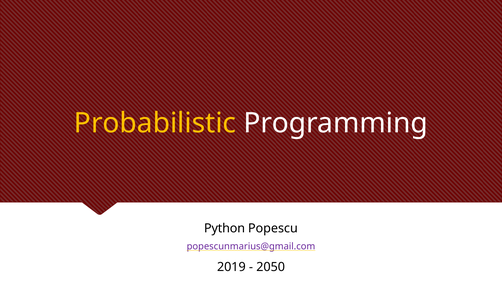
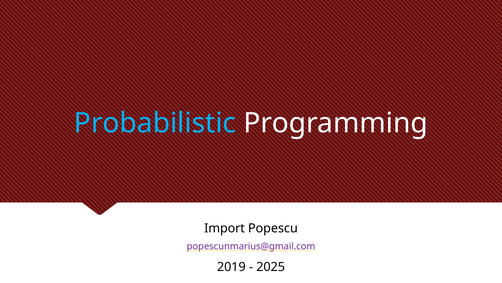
Probabilistic colour: yellow -> light blue (155, 123)
Python: Python -> Import (225, 228)
2050: 2050 -> 2025 (271, 266)
